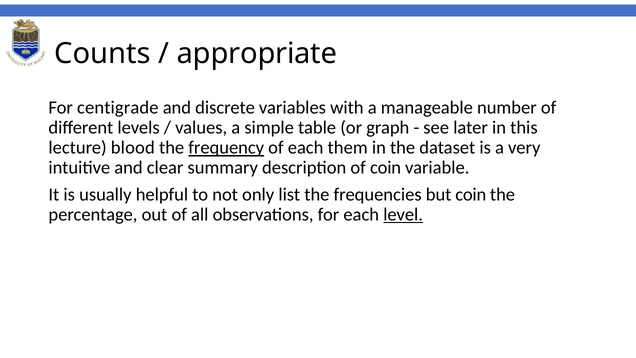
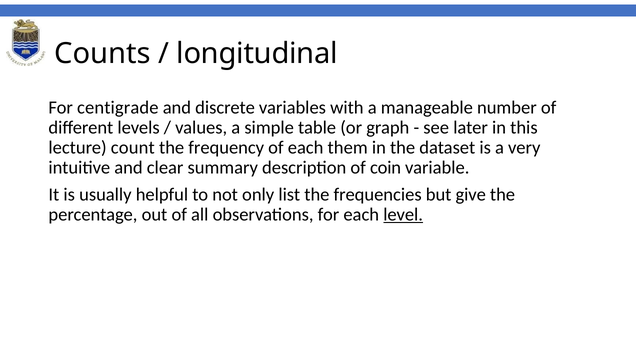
appropriate: appropriate -> longitudinal (257, 53)
blood: blood -> count (133, 148)
frequency underline: present -> none (226, 148)
but coin: coin -> give (471, 194)
